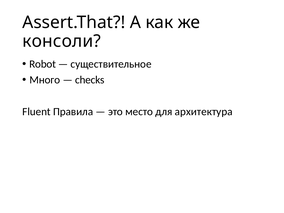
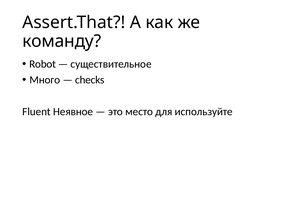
консоли: консоли -> команду (62, 41)
Правила: Правила -> Неявное (73, 112)
архитектура: архитектура -> используйте (204, 112)
